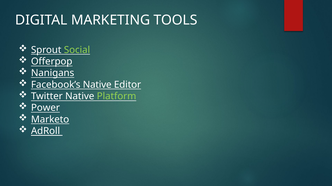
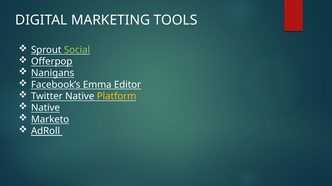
Facebook’s Native: Native -> Emma (97, 85)
Platform colour: light green -> yellow (117, 97)
Power: Power -> Native (45, 108)
